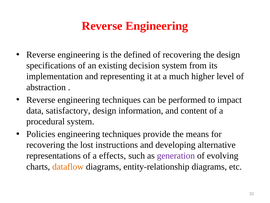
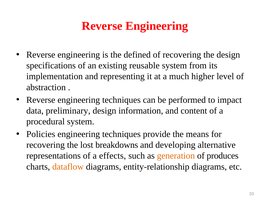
decision: decision -> reusable (144, 65)
satisfactory: satisfactory -> preliminary (68, 110)
instructions: instructions -> breakdowns (117, 145)
generation colour: purple -> orange (176, 155)
evolving: evolving -> produces (223, 155)
